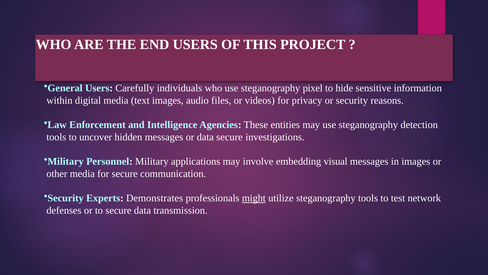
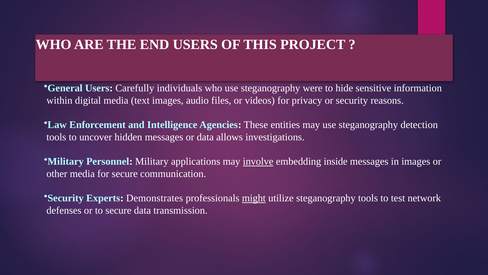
pixel: pixel -> were (313, 88)
data secure: secure -> allows (230, 137)
involve underline: none -> present (258, 161)
visual: visual -> inside (336, 161)
